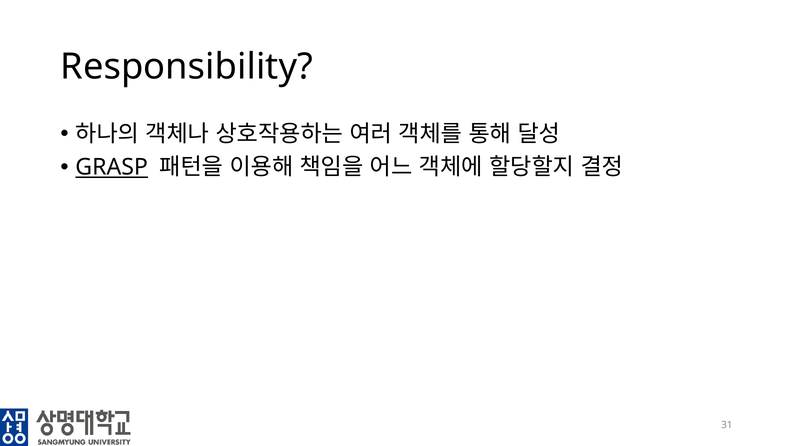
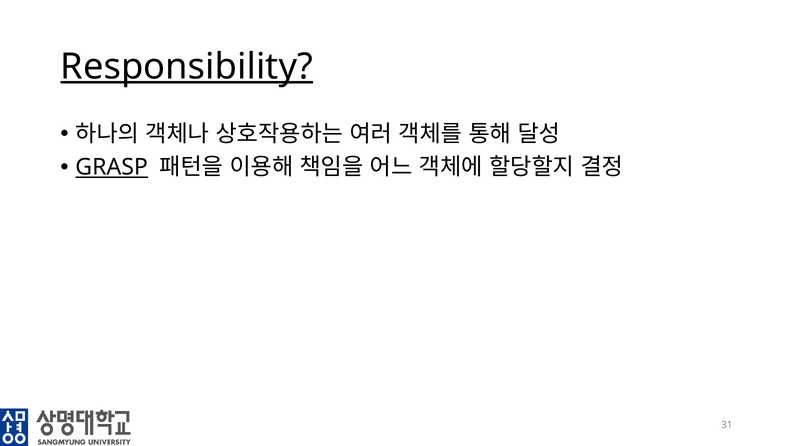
Responsibility underline: none -> present (187, 67)
